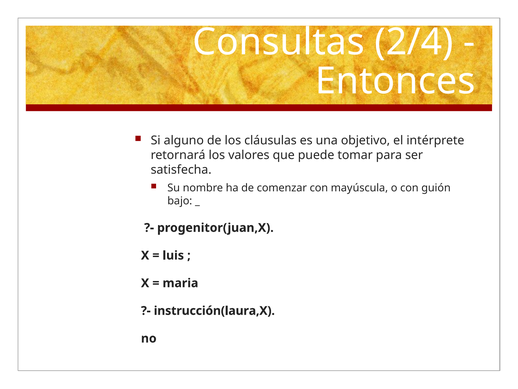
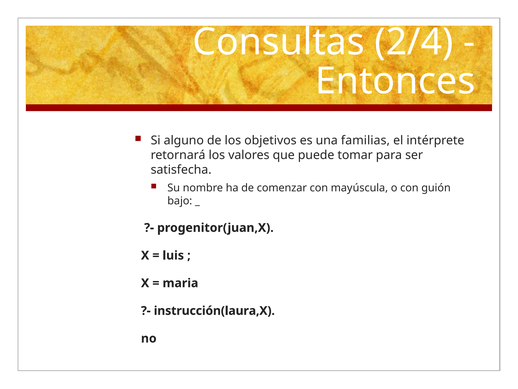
cláusulas: cláusulas -> objetivos (270, 140)
objetivo: objetivo -> familias (365, 140)
